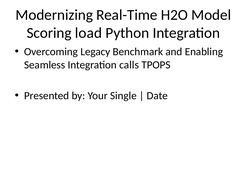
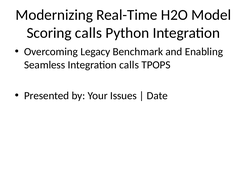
Scoring load: load -> calls (88, 33)
Single: Single -> Issues (123, 96)
